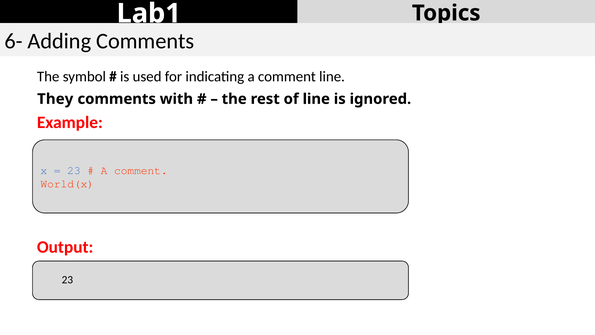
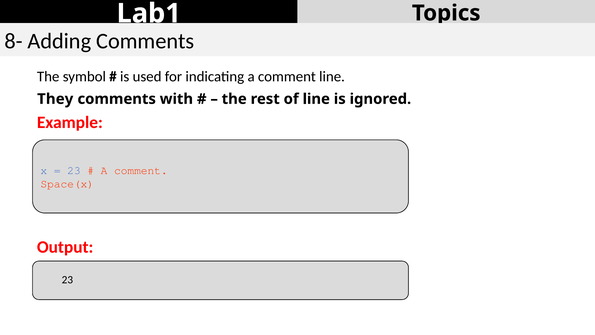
6-: 6- -> 8- (13, 41)
World(x: World(x -> Space(x (67, 184)
